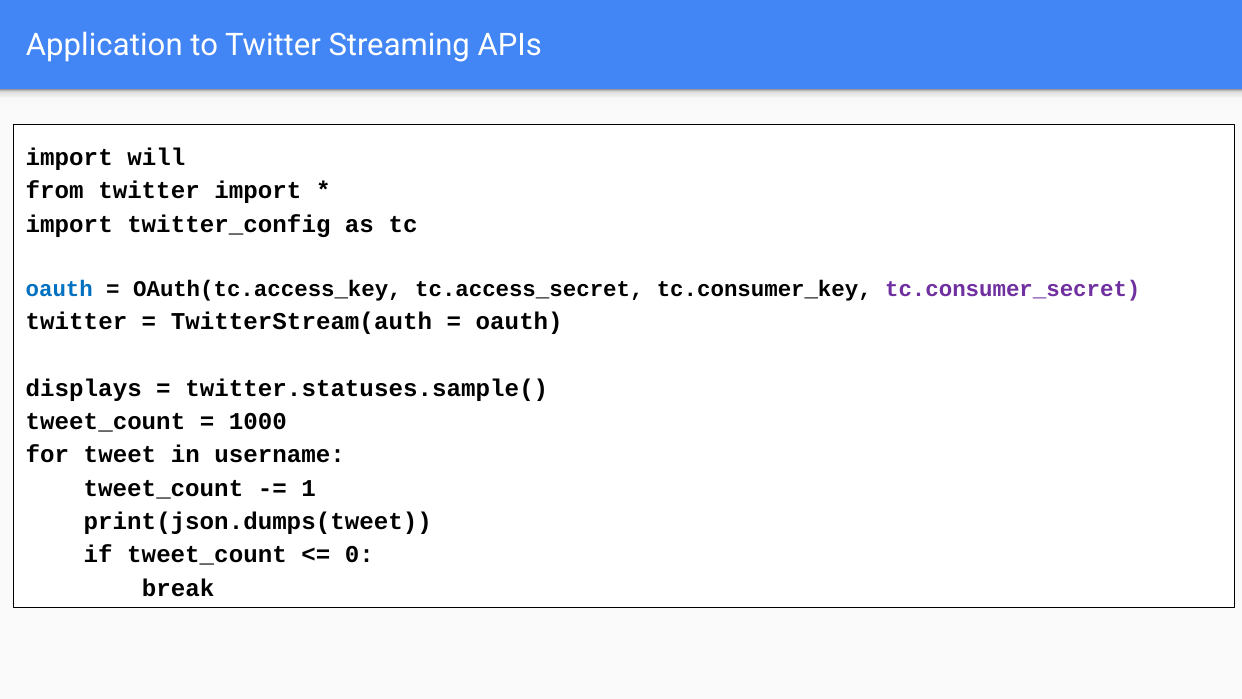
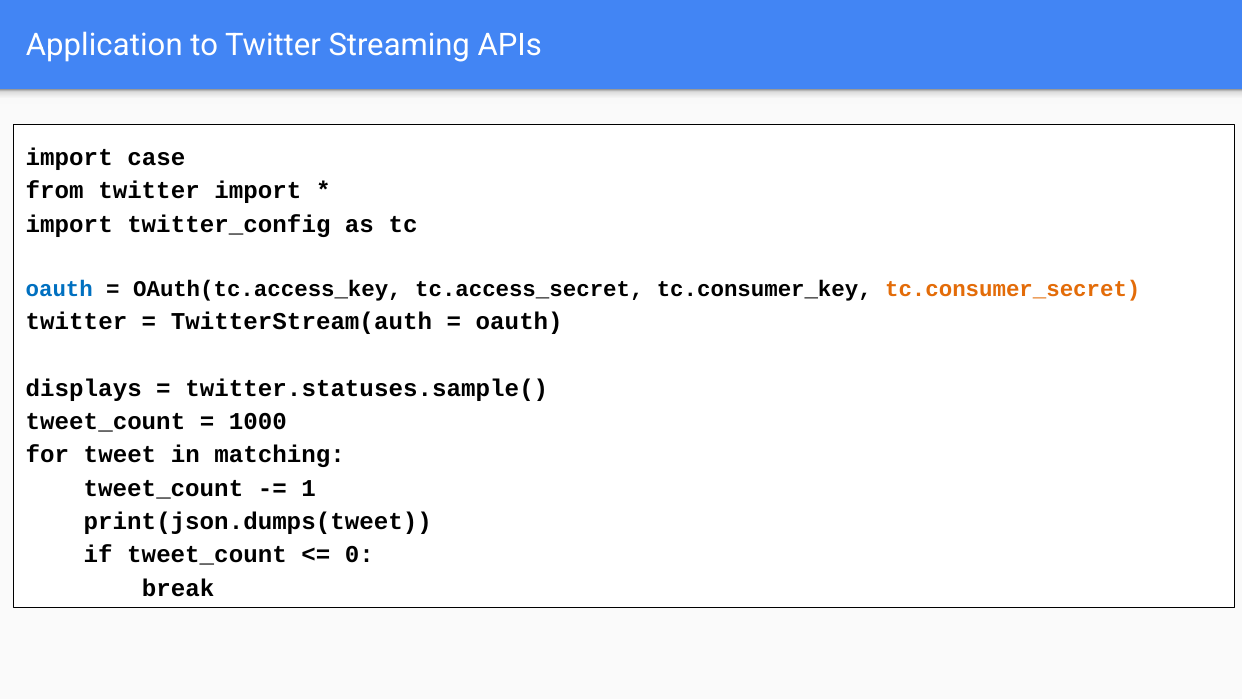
will: will -> case (156, 157)
tc.consumer_secret colour: purple -> orange (1013, 289)
username: username -> matching (280, 455)
